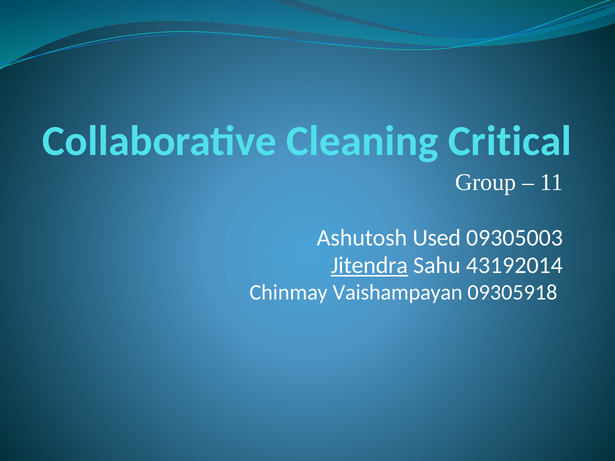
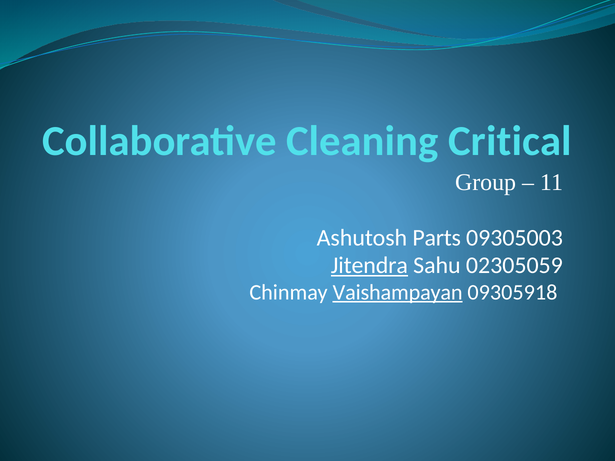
Used: Used -> Parts (437, 238)
43192014: 43192014 -> 02305059 (514, 266)
Vaishampayan underline: none -> present (398, 292)
